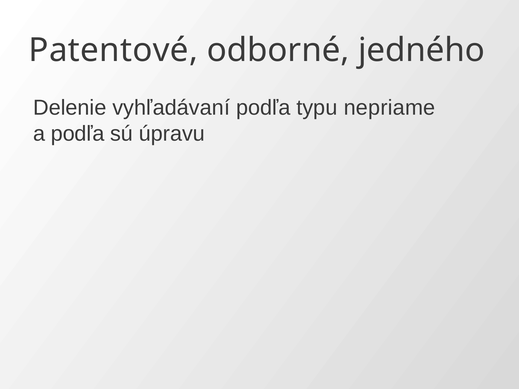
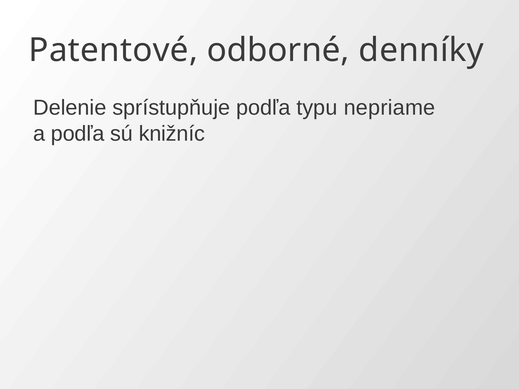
jedného: jedného -> denníky (421, 50)
vyhľadávaní: vyhľadávaní -> sprístupňuje (171, 108)
úpravu: úpravu -> knižníc (172, 134)
